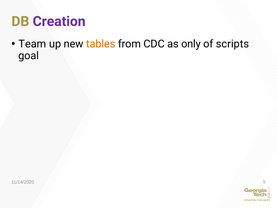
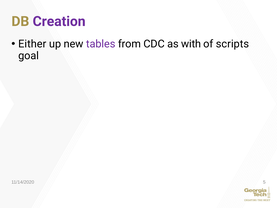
Team: Team -> Either (32, 44)
tables colour: orange -> purple (101, 44)
only: only -> with (191, 44)
